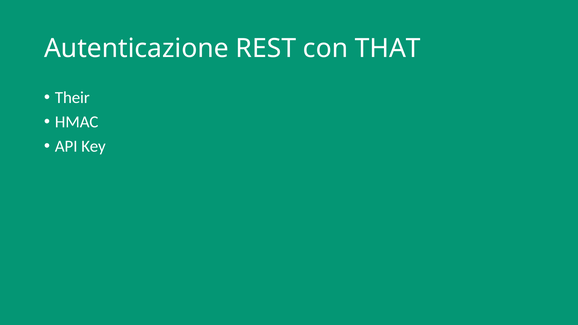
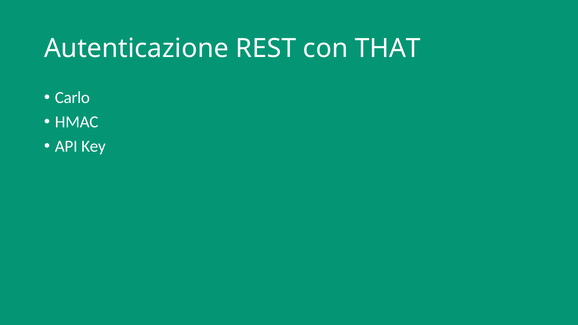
Their: Their -> Carlo (72, 98)
